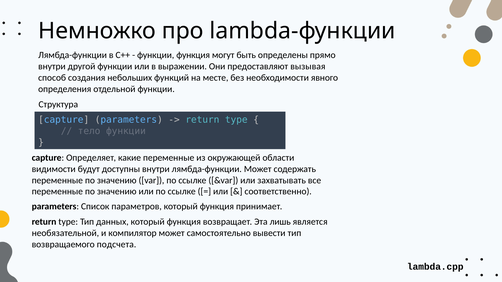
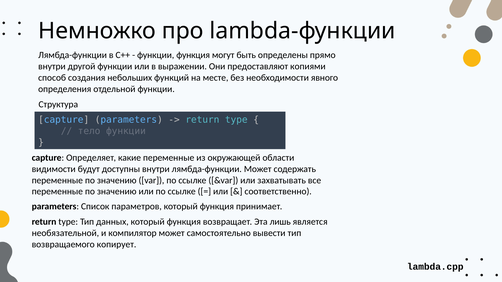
вызывая: вызывая -> копиями (308, 67)
подсчета: подсчета -> копирует (117, 245)
